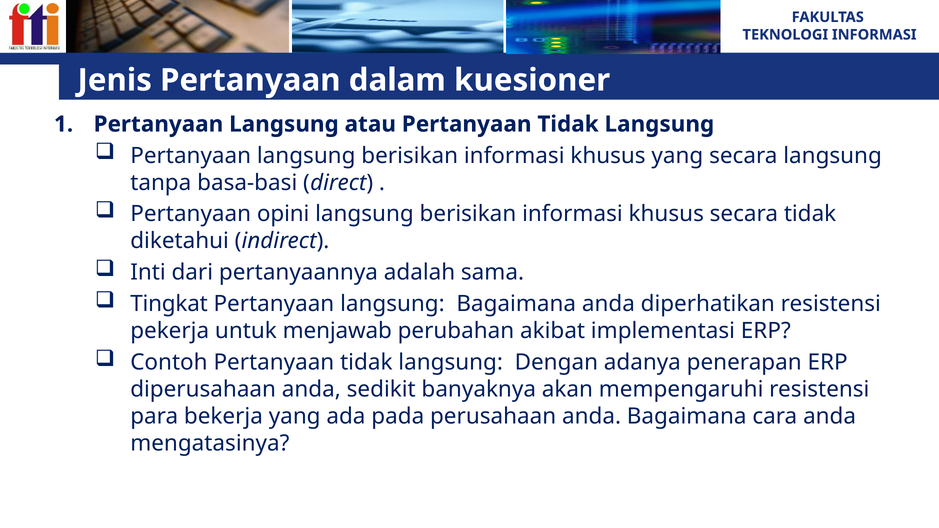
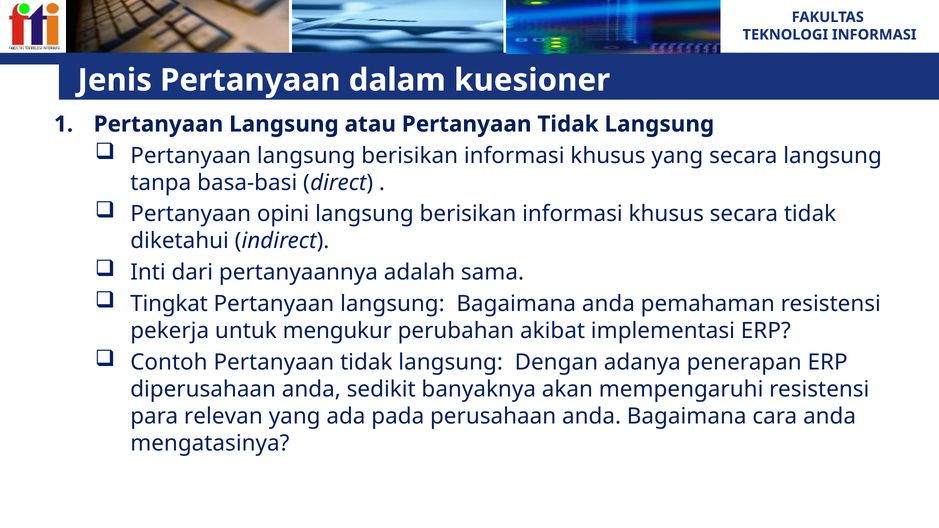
diperhatikan: diperhatikan -> pemahaman (708, 304)
menjawab: menjawab -> mengukur (337, 331)
bekerja: bekerja -> relevan (223, 416)
